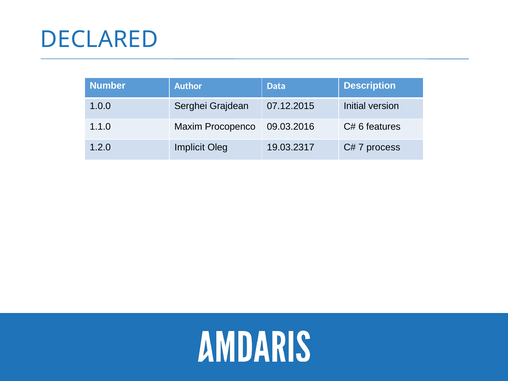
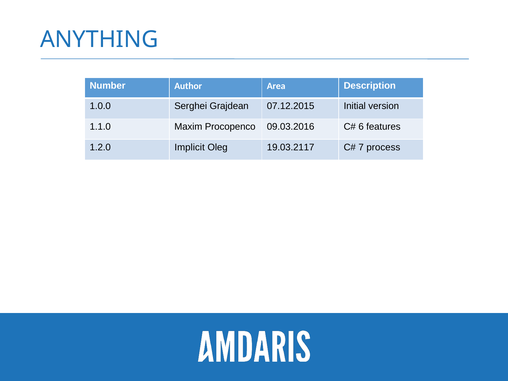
DECLARED: DECLARED -> ANYTHING (99, 39)
Data: Data -> Area (276, 86)
19.03.2317: 19.03.2317 -> 19.03.2117 (291, 147)
